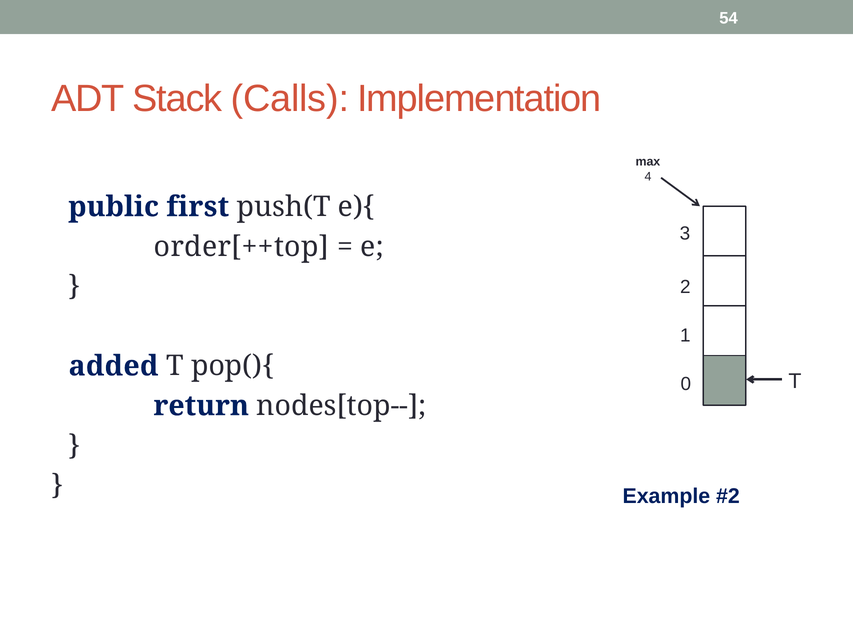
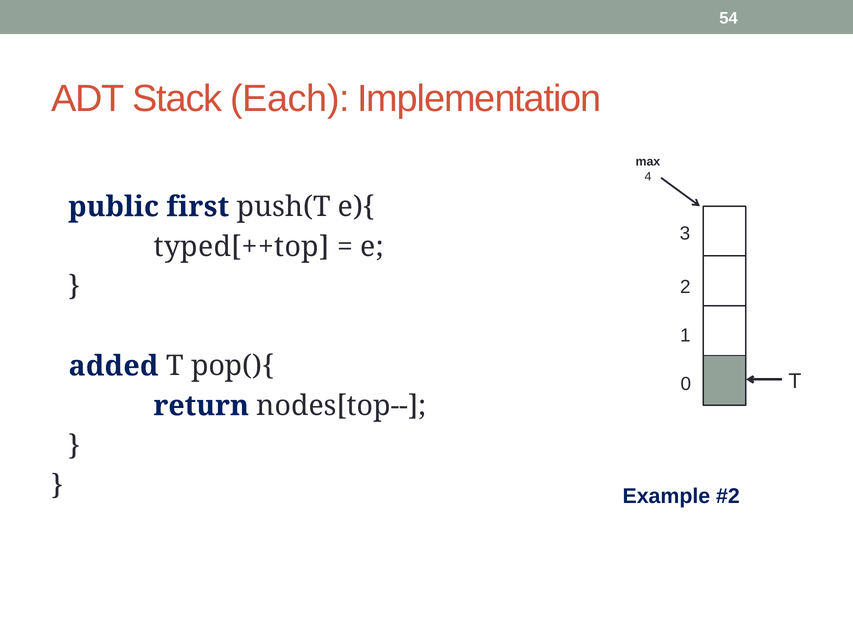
Calls: Calls -> Each (290, 99)
order[++top: order[++top -> typed[++top (242, 247)
